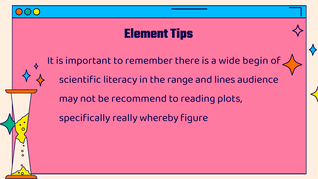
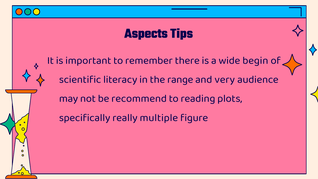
Element: Element -> Aspects (146, 33)
lines: lines -> very (225, 79)
whereby: whereby -> multiple (159, 117)
